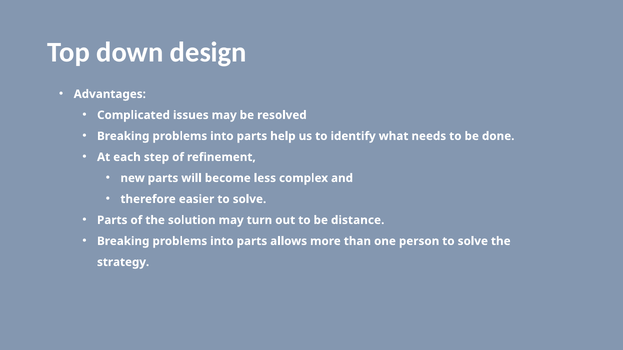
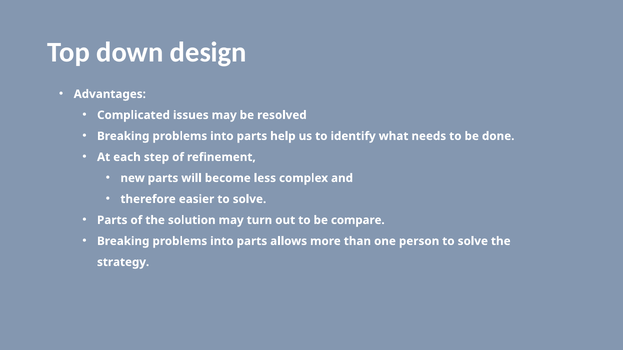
distance: distance -> compare (358, 220)
